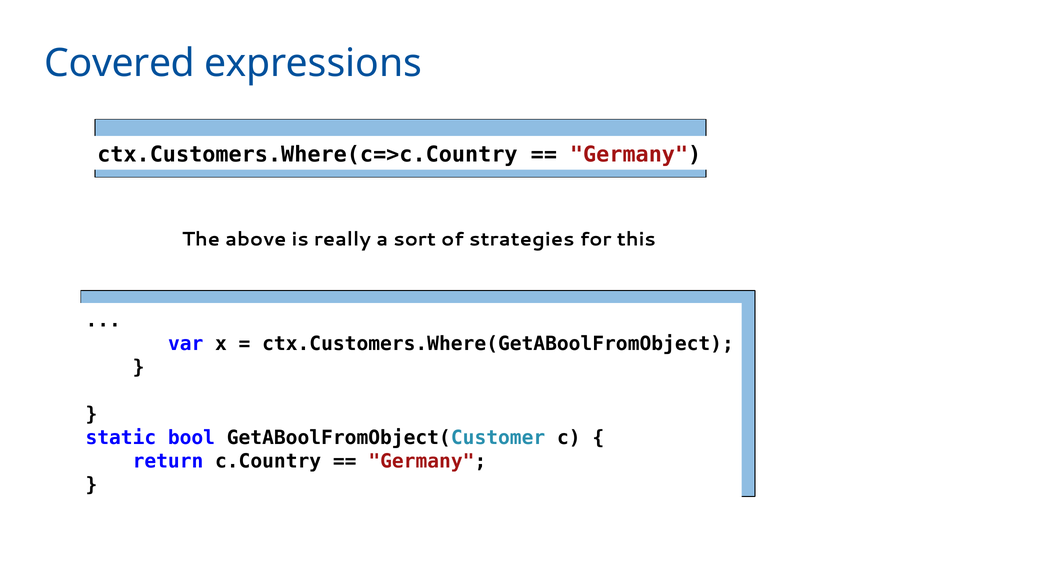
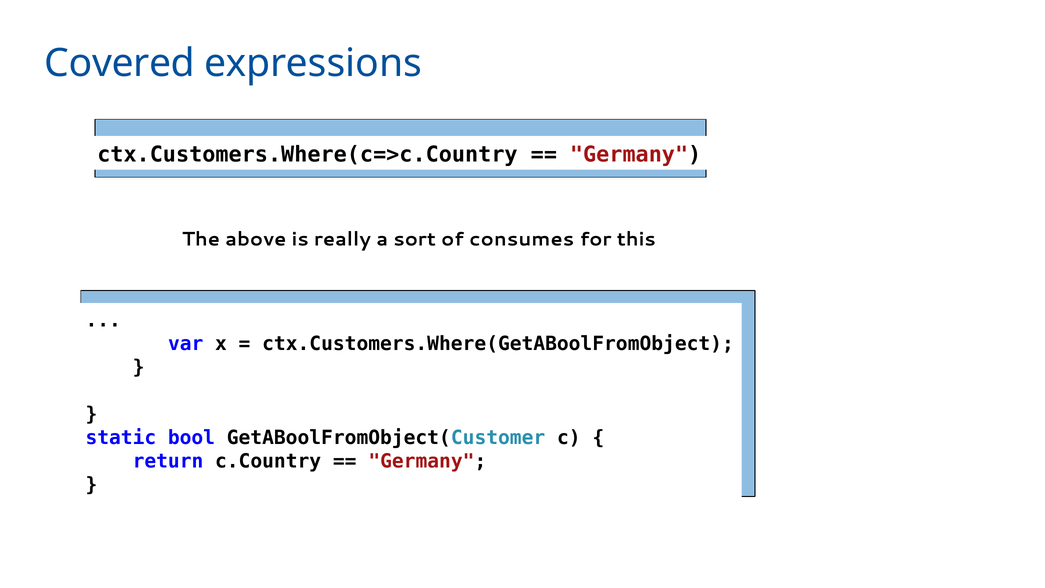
strategies: strategies -> consumes (522, 239)
